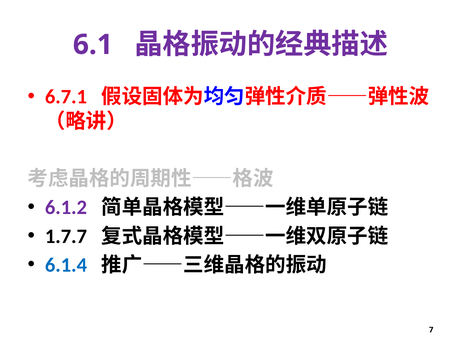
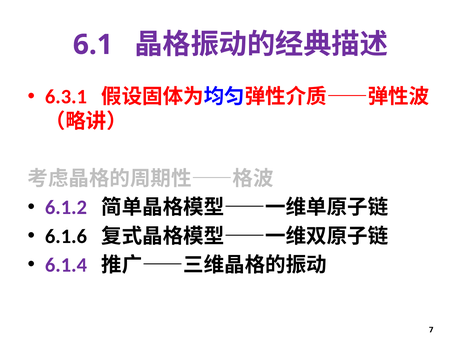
6.7.1: 6.7.1 -> 6.3.1 (66, 97)
1.7.7: 1.7.7 -> 6.1.6 (66, 236)
6.1.4 colour: blue -> purple (66, 265)
